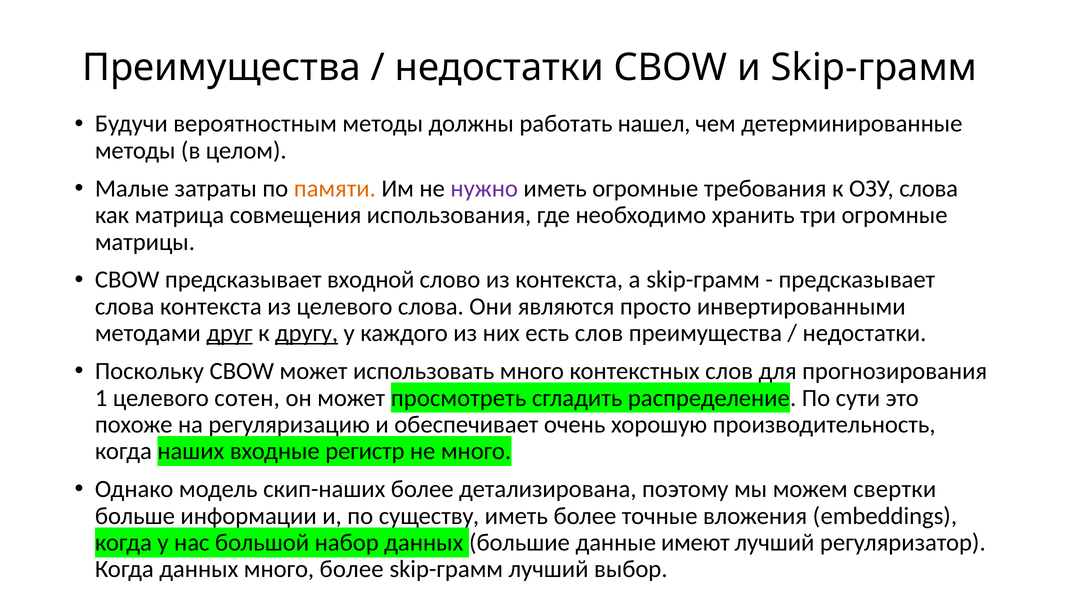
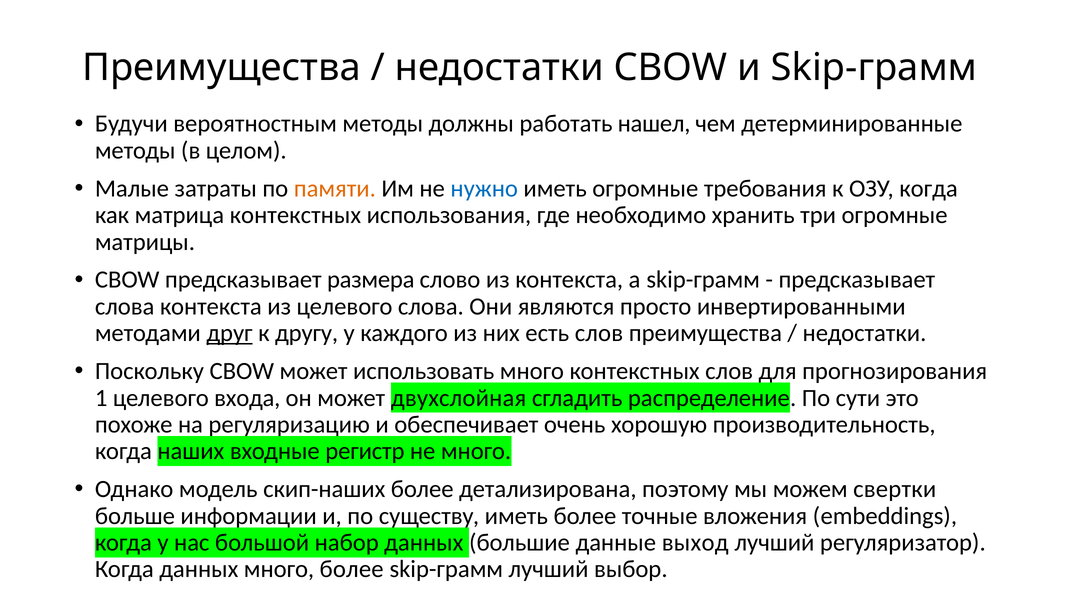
нужно colour: purple -> blue (484, 188)
ОЗУ слова: слова -> когда (929, 188)
матрица совмещения: совмещения -> контекстных (295, 215)
входной: входной -> размера (371, 280)
другу underline: present -> none (307, 333)
сотен: сотен -> входа (247, 397)
просмотреть: просмотреть -> двухслойная (459, 397)
имеют: имеют -> выход (695, 542)
